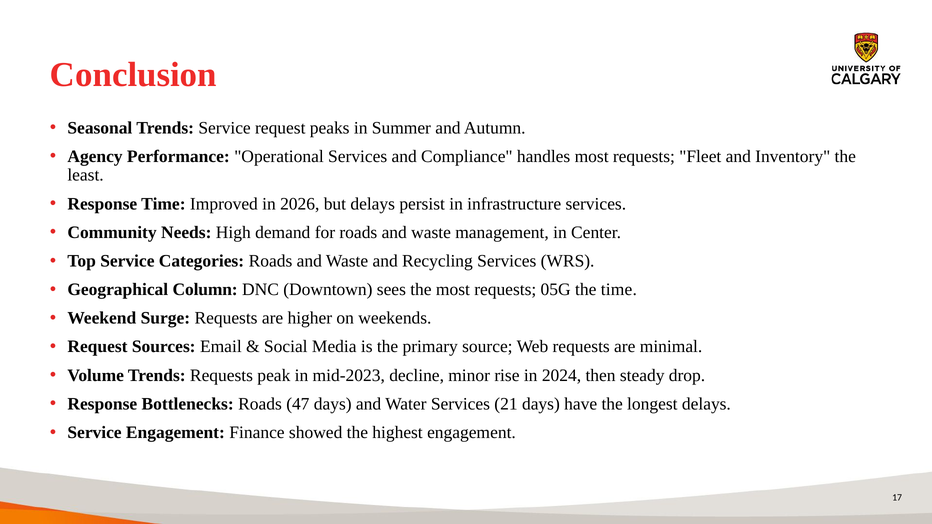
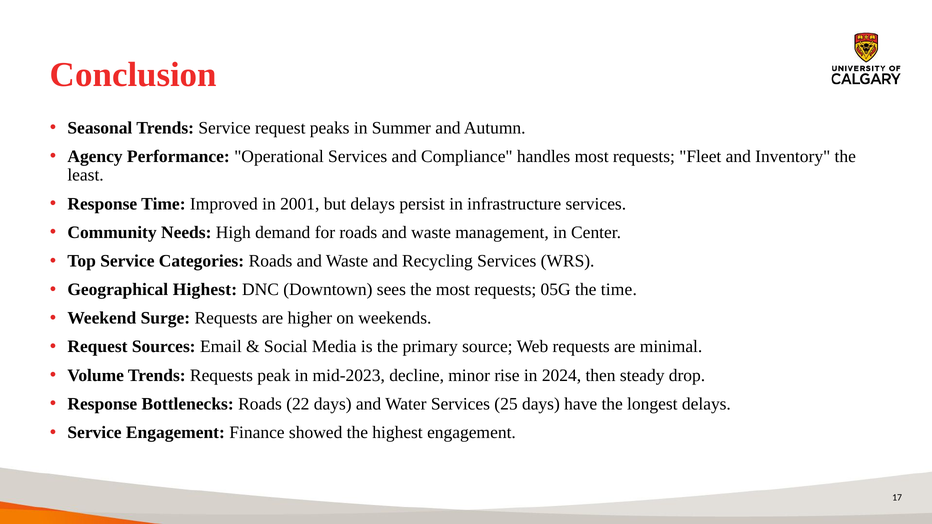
2026: 2026 -> 2001 (300, 204)
Geographical Column: Column -> Highest (205, 290)
47: 47 -> 22 (298, 404)
21: 21 -> 25 (506, 404)
